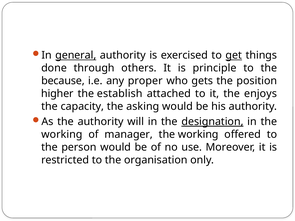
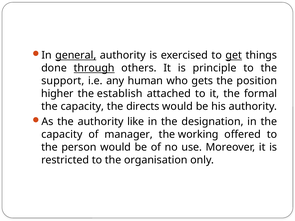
through underline: none -> present (94, 68)
because: because -> support (63, 81)
proper: proper -> human (145, 81)
enjoys: enjoys -> formal (261, 94)
asking: asking -> directs (143, 107)
will: will -> like (136, 122)
designation underline: present -> none (212, 122)
working: working -> capacity (62, 135)
